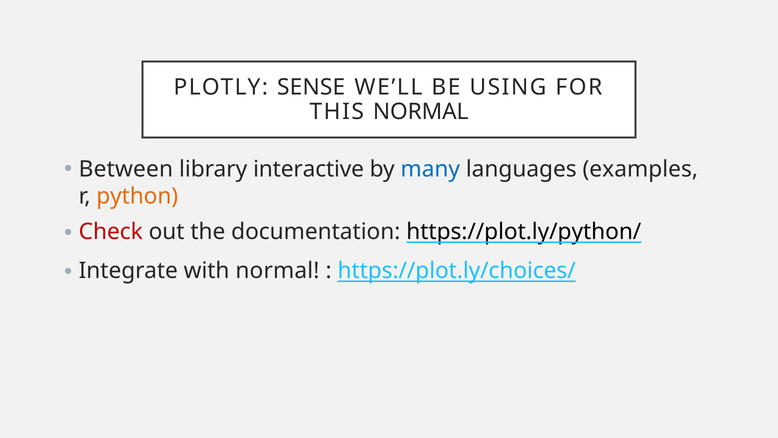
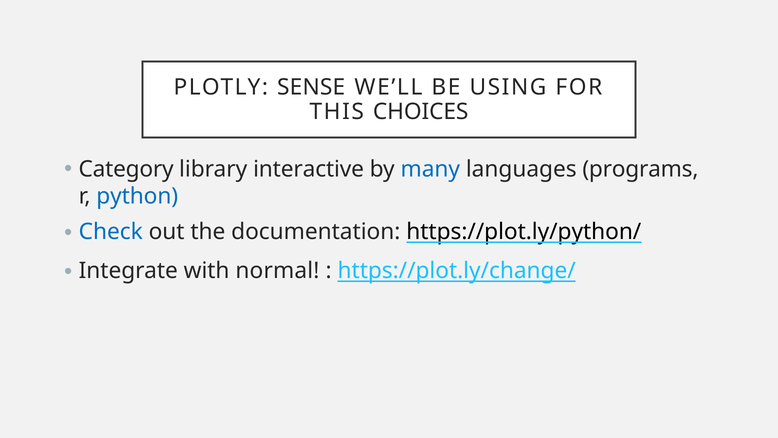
THIS NORMAL: NORMAL -> CHOICES (421, 112)
Between: Between -> Category (126, 169)
examples: examples -> programs (640, 169)
python colour: orange -> blue (137, 196)
Check colour: red -> blue (111, 232)
https://plot.ly/choices/: https://plot.ly/choices/ -> https://plot.ly/change/ (457, 271)
